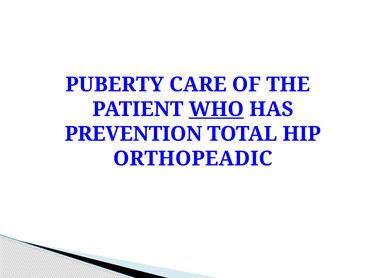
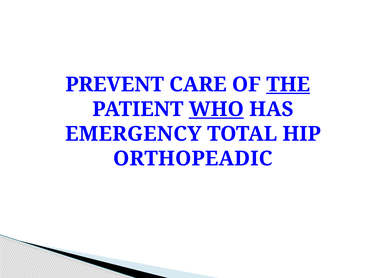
PUBERTY: PUBERTY -> PREVENT (115, 85)
THE underline: none -> present (288, 85)
PREVENTION: PREVENTION -> EMERGENCY (133, 134)
